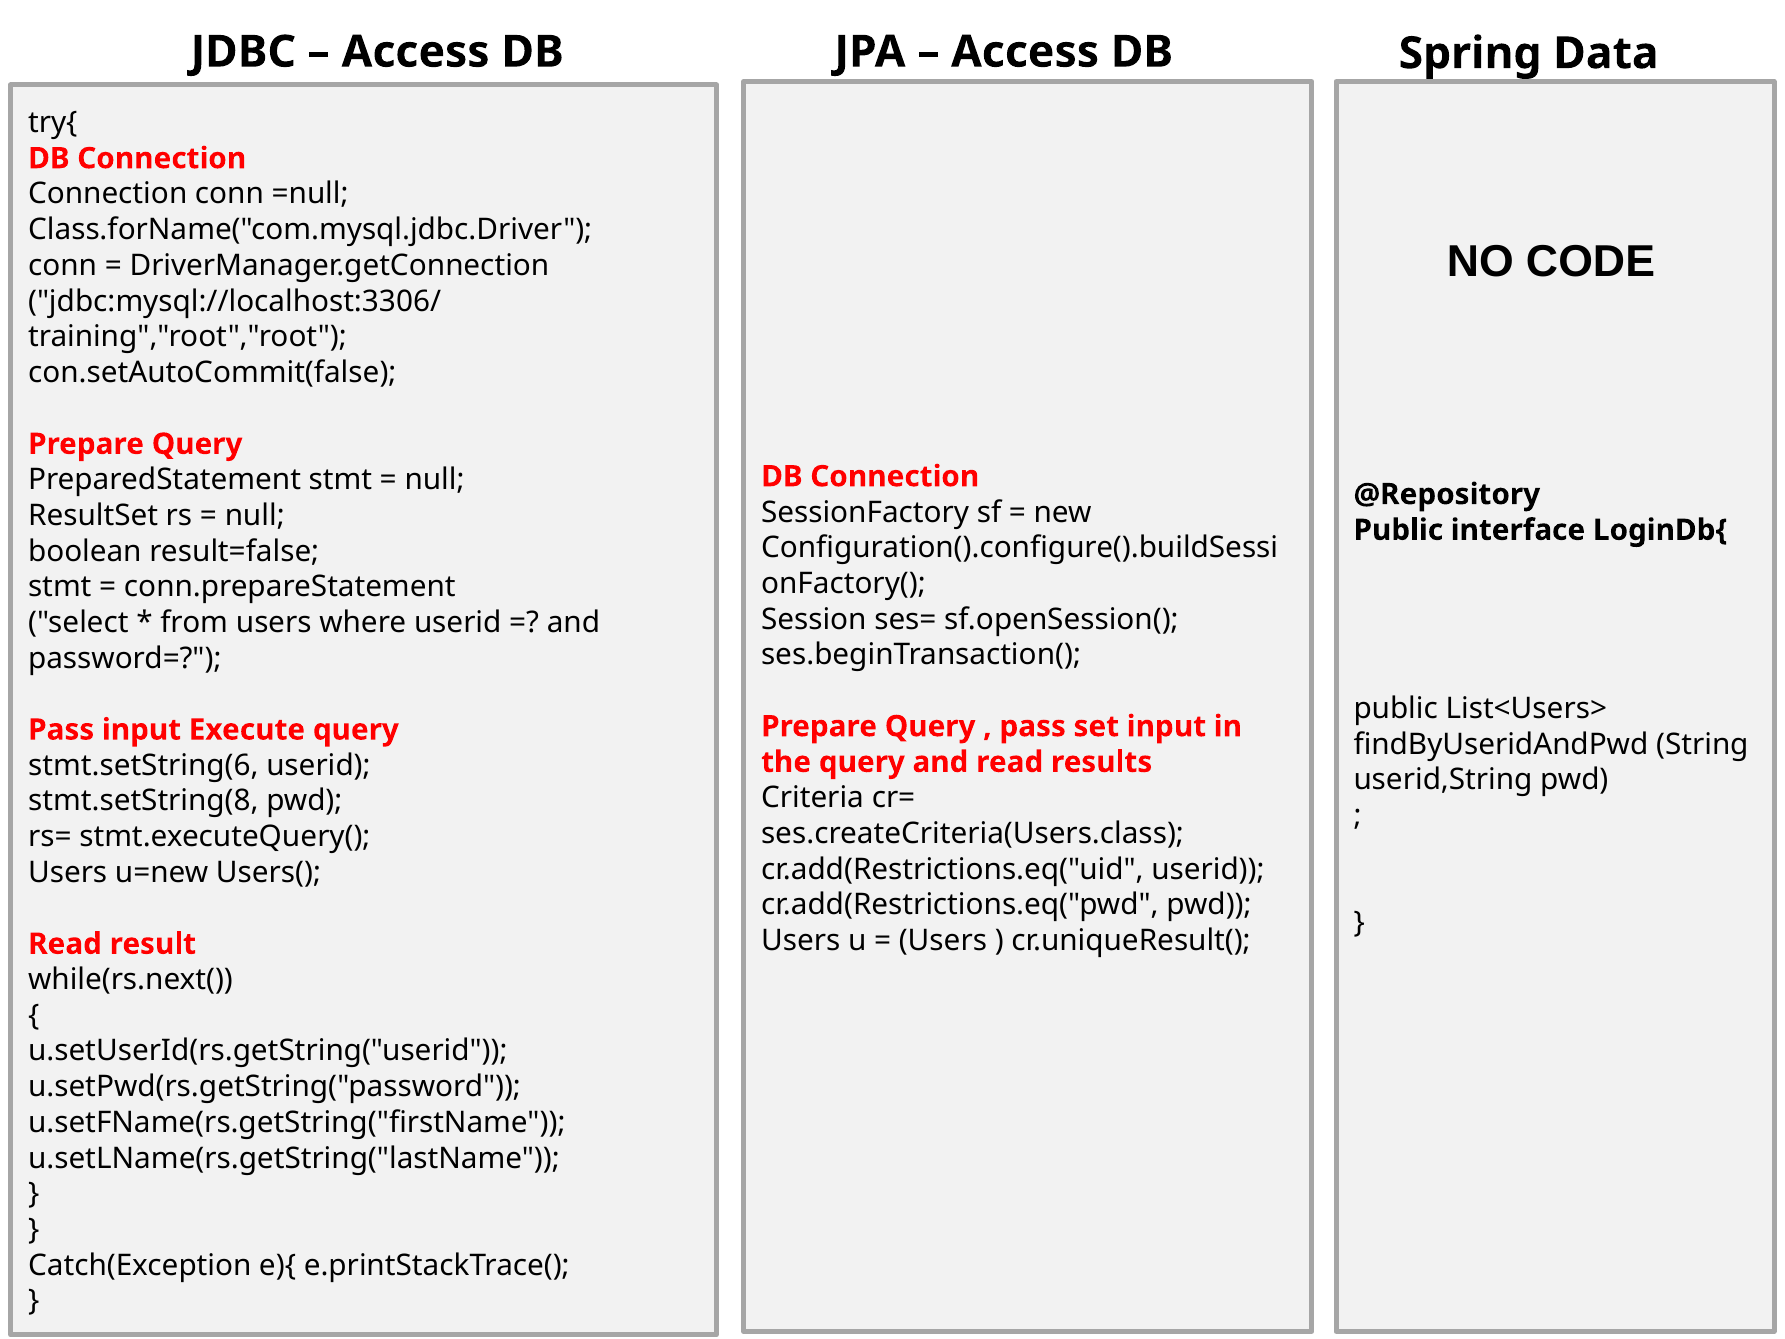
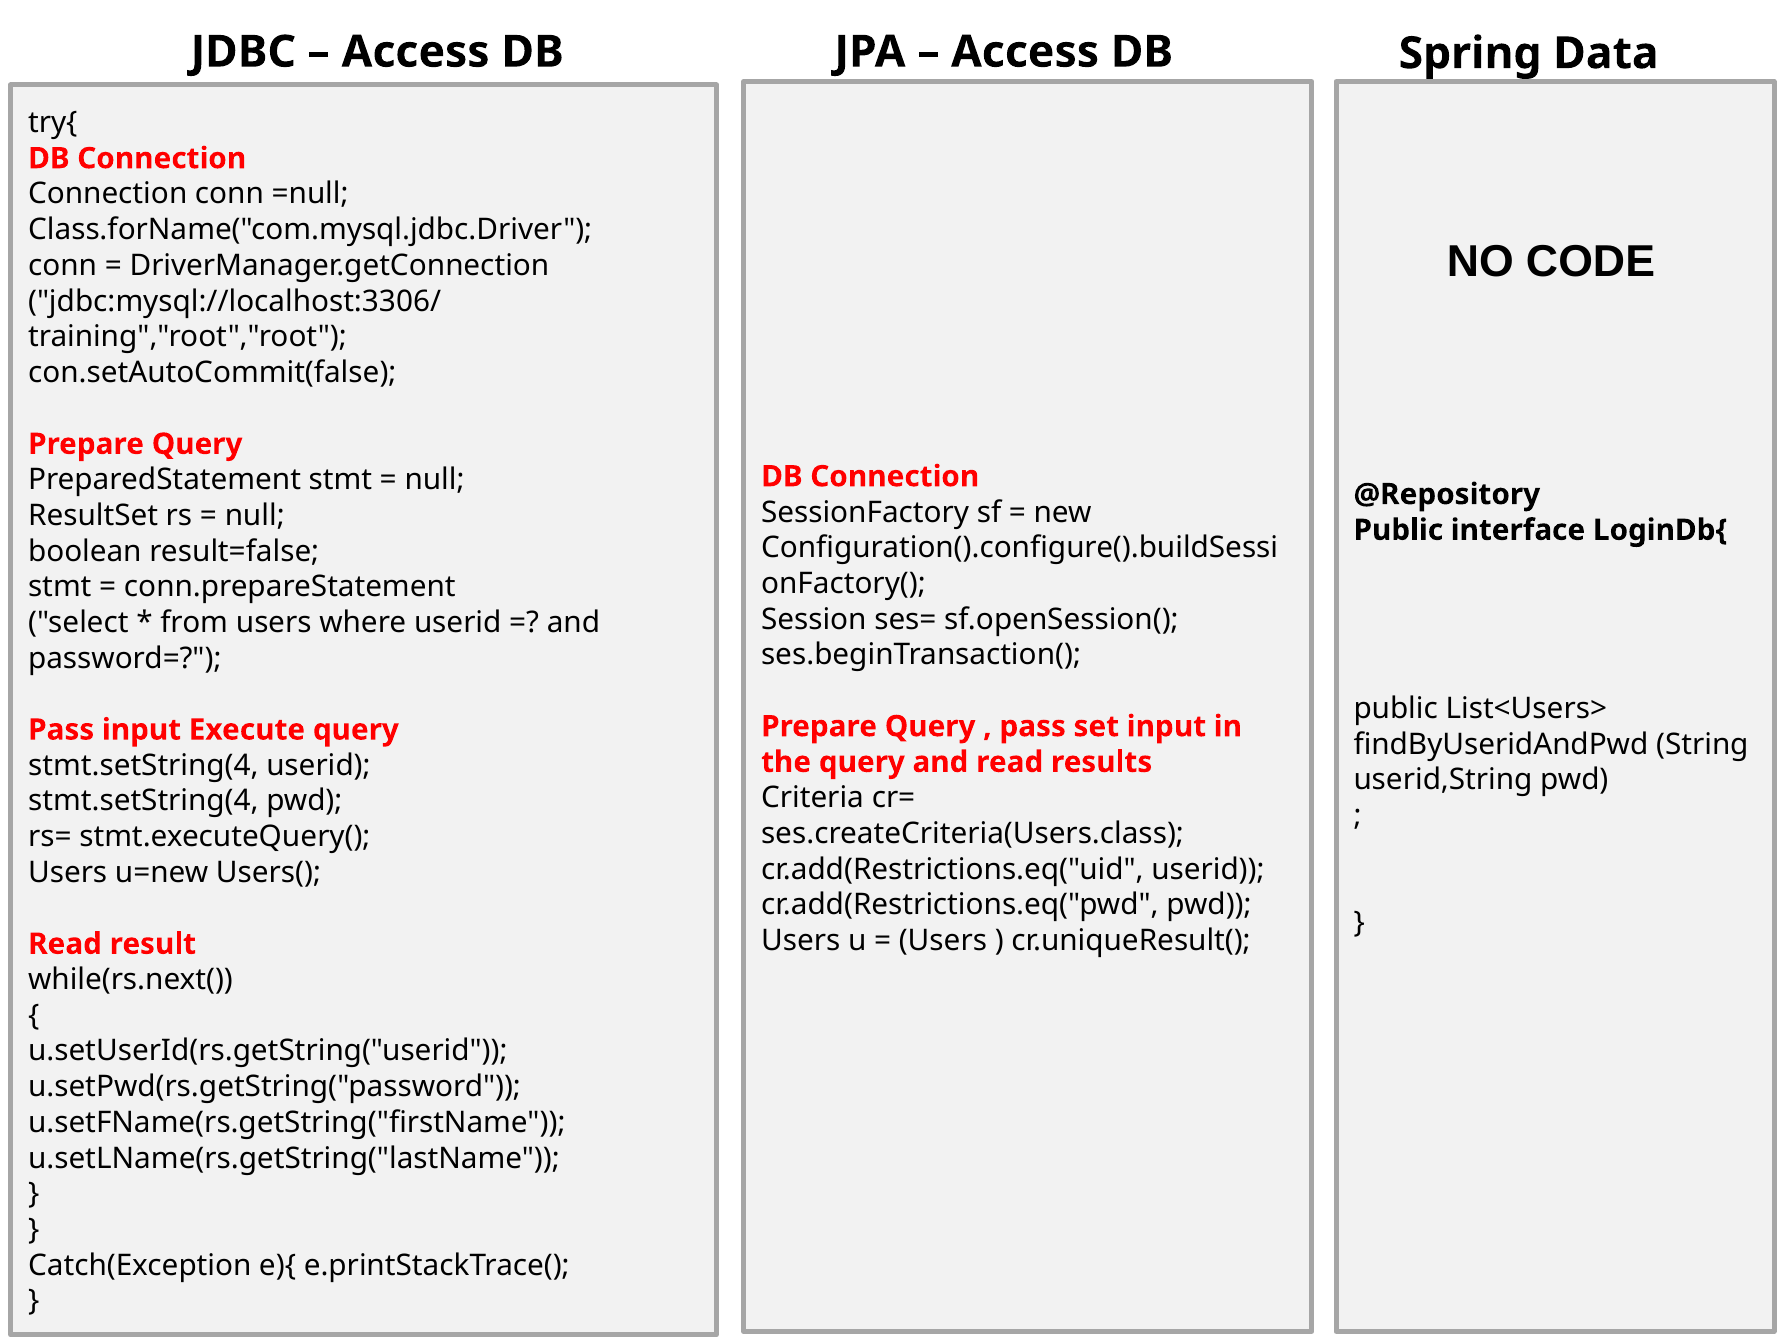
stmt.setString(6: stmt.setString(6 -> stmt.setString(4 (143, 765)
stmt.setString(8: stmt.setString(8 -> stmt.setString(4 (143, 801)
